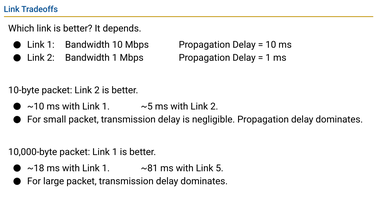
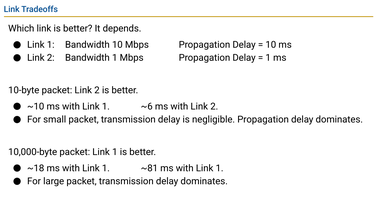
~5: ~5 -> ~6 (147, 107)
5: 5 -> 1 (220, 168)
